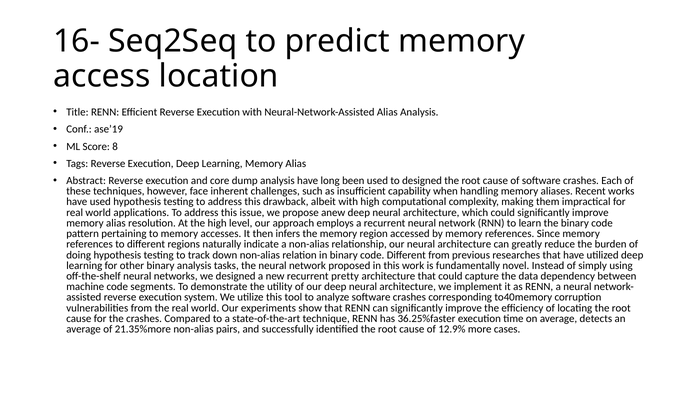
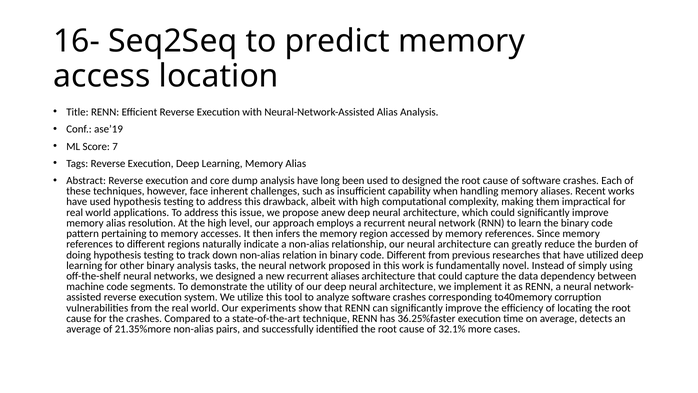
8: 8 -> 7 (115, 146)
recurrent pretty: pretty -> aliases (345, 276)
12.9%: 12.9% -> 32.1% (452, 329)
